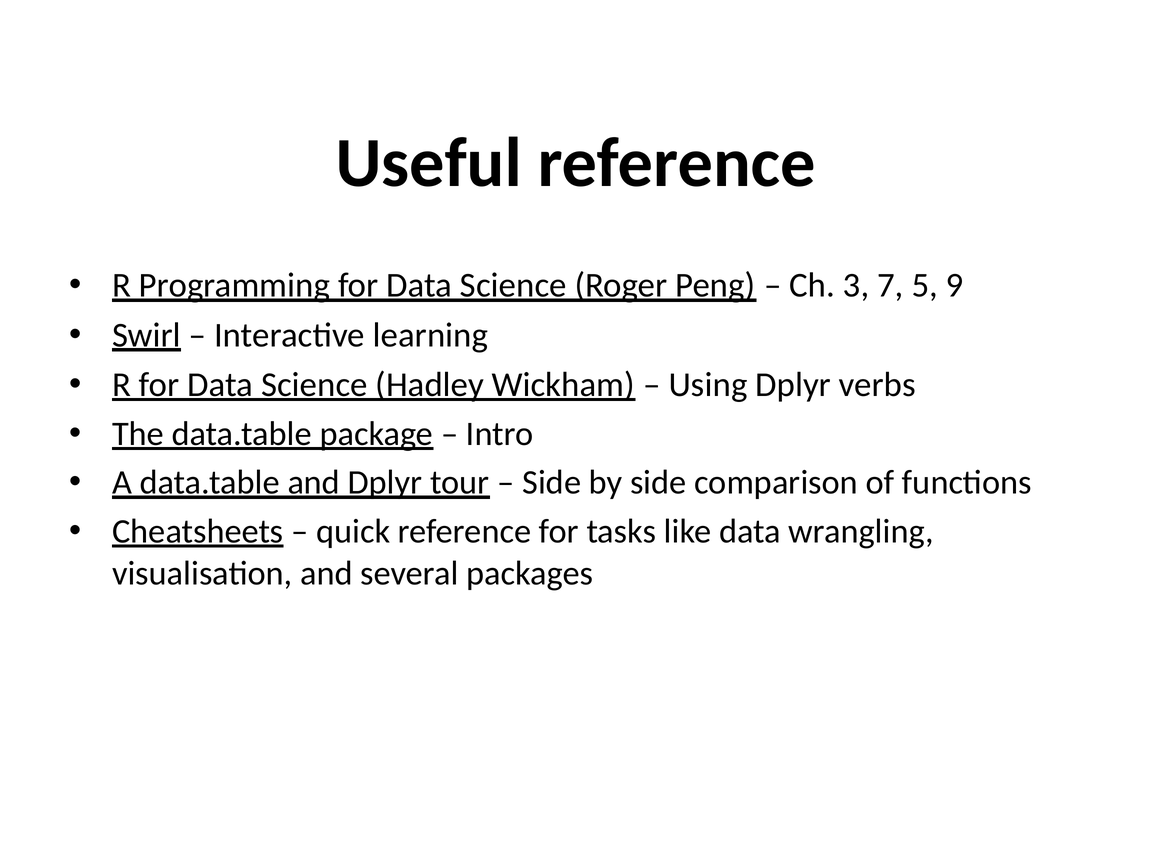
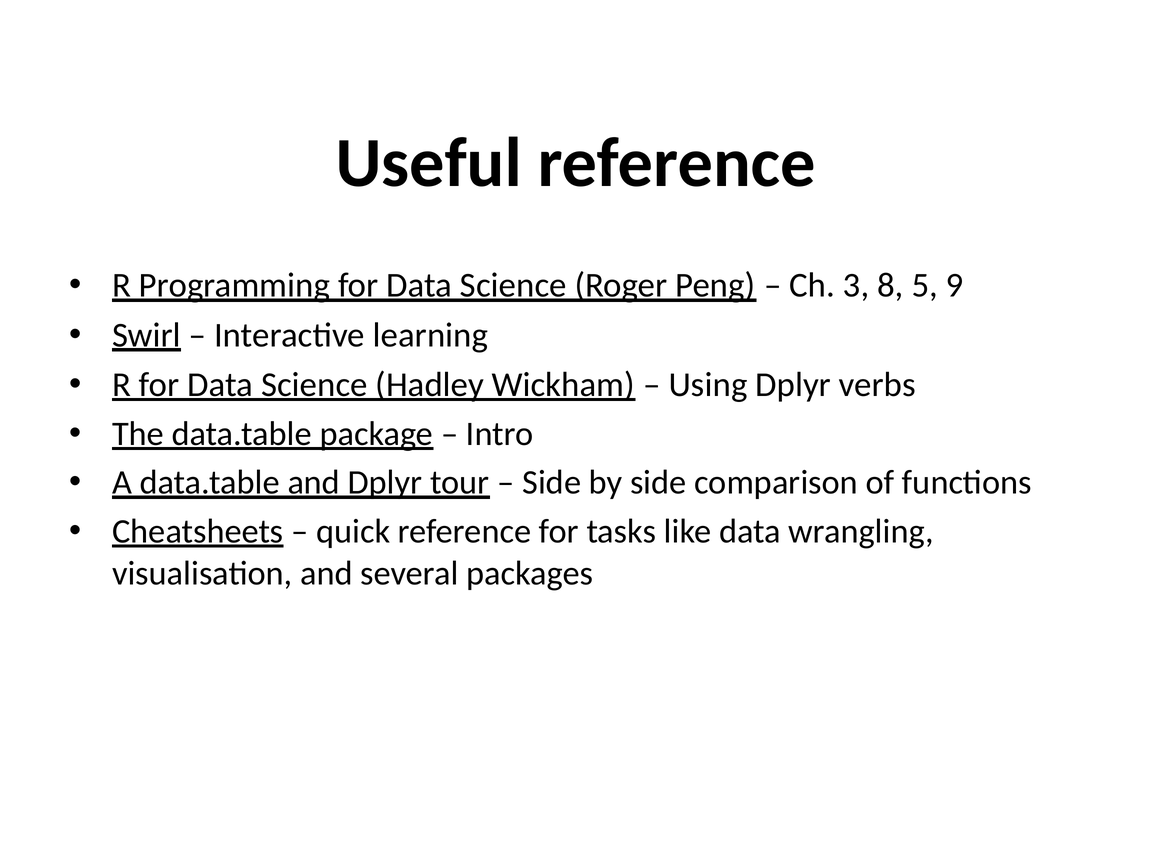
7: 7 -> 8 (890, 285)
